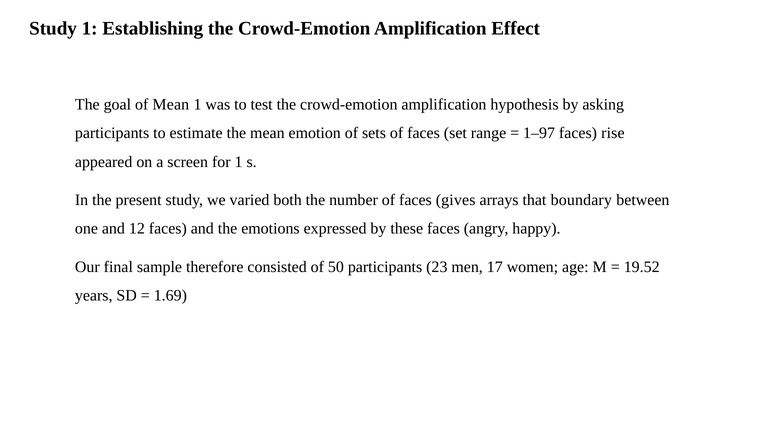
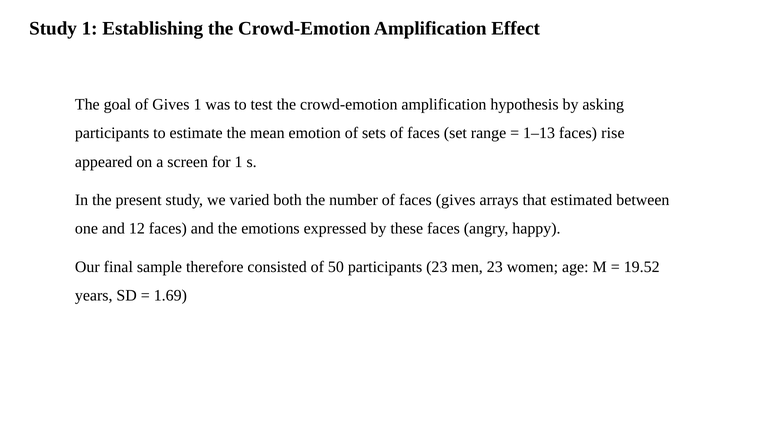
of Mean: Mean -> Gives (171, 104)
1–97: 1–97 -> 1–13 (539, 133)
boundary: boundary -> estimated (581, 200)
men 17: 17 -> 23 (495, 267)
